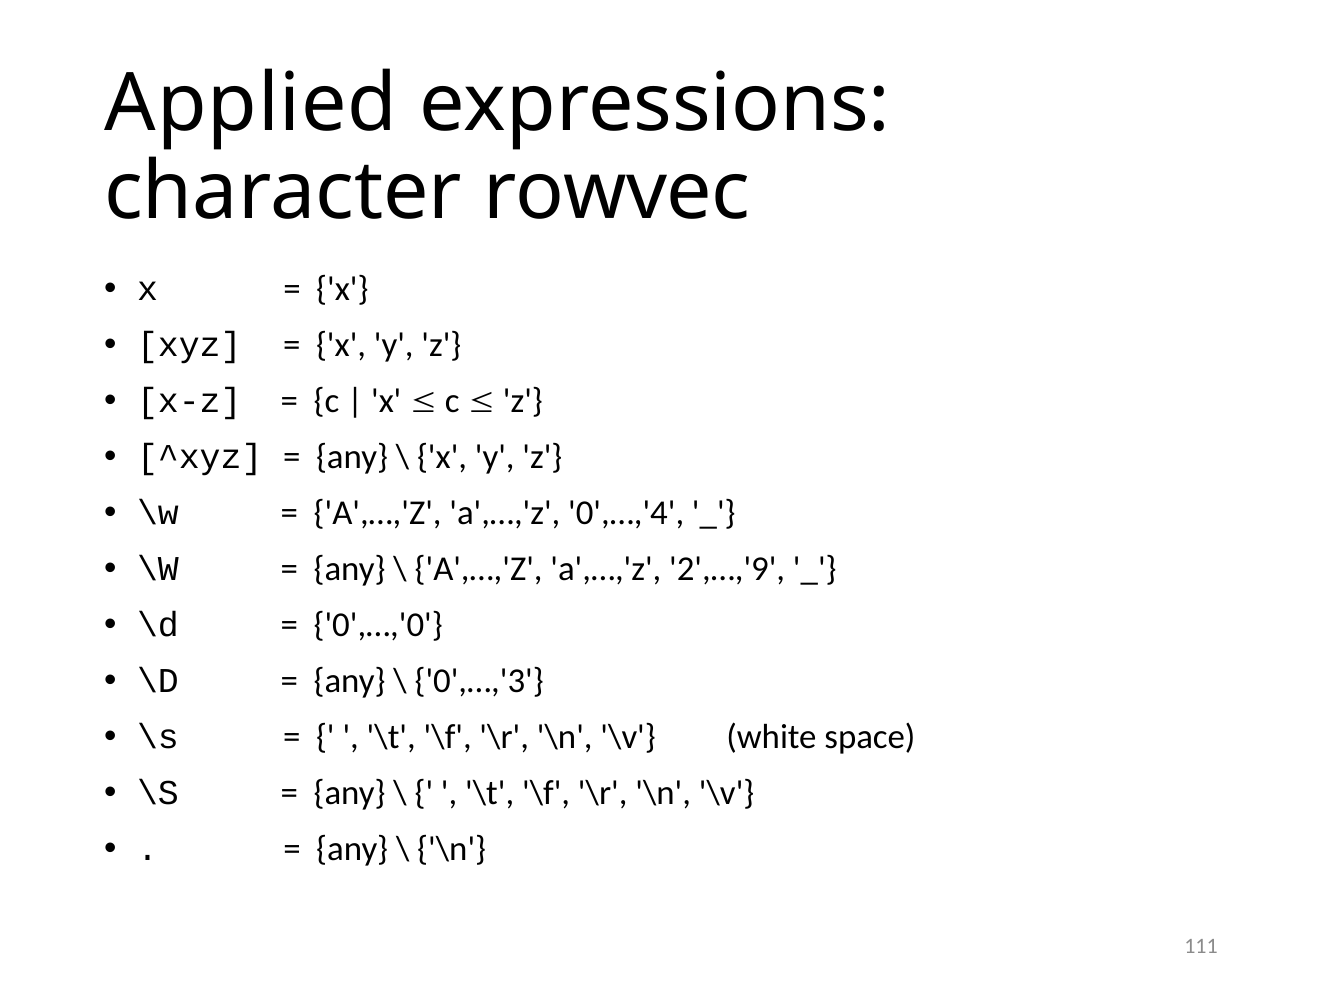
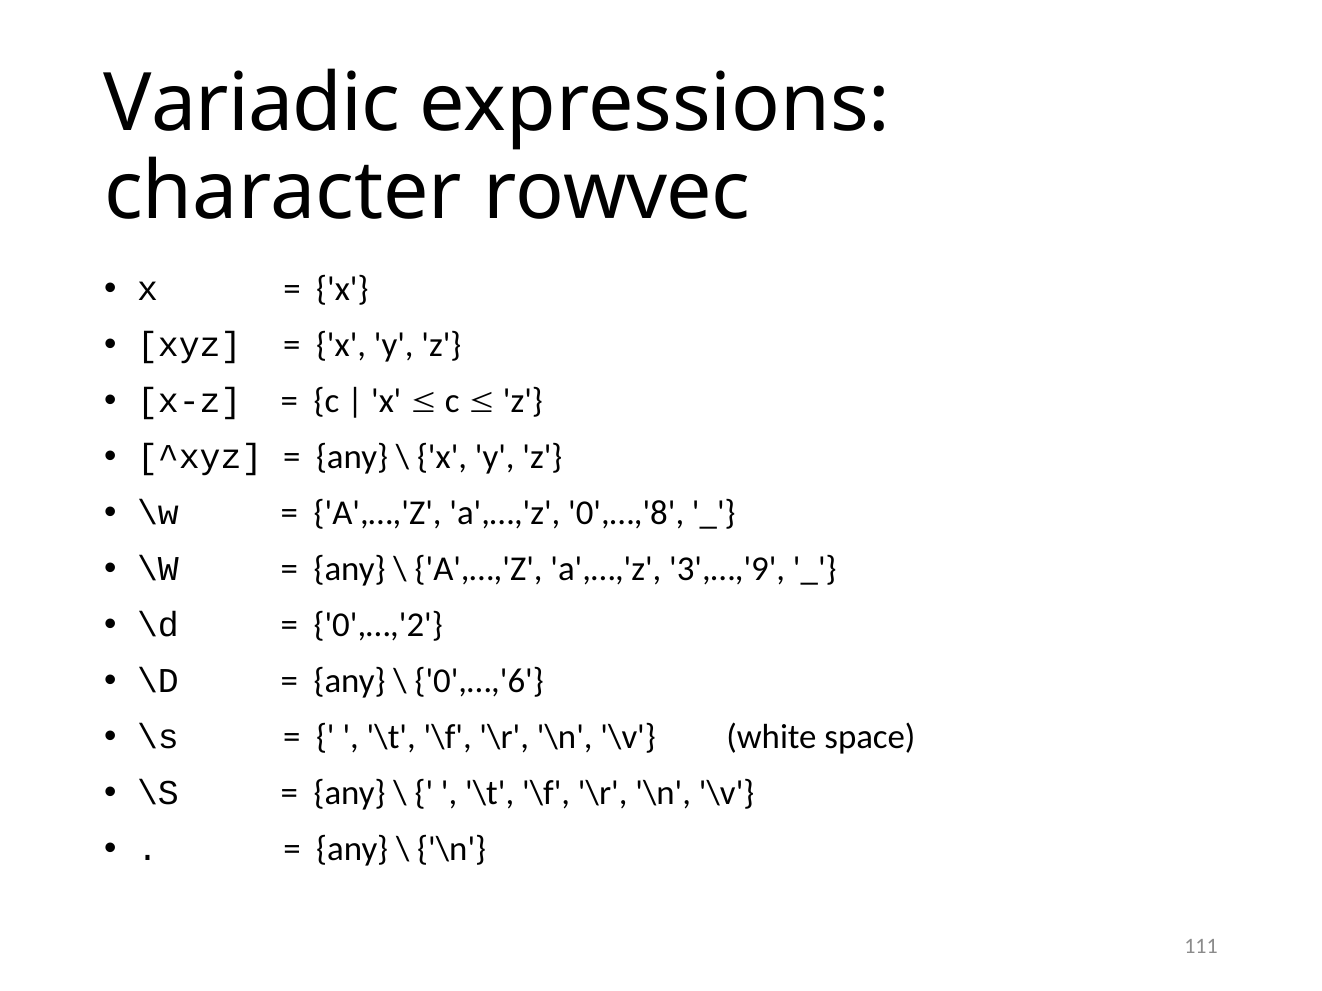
Applied: Applied -> Variadic (252, 104)
0',…,'4: 0',…,'4 -> 0',…,'8 (626, 513)
2',…,'9: 2',…,'9 -> 3',…,'9 (727, 569)
0',…,'0: 0',…,'0 -> 0',…,'2 (378, 625)
0',…,'3: 0',…,'3 -> 0',…,'6 (479, 682)
